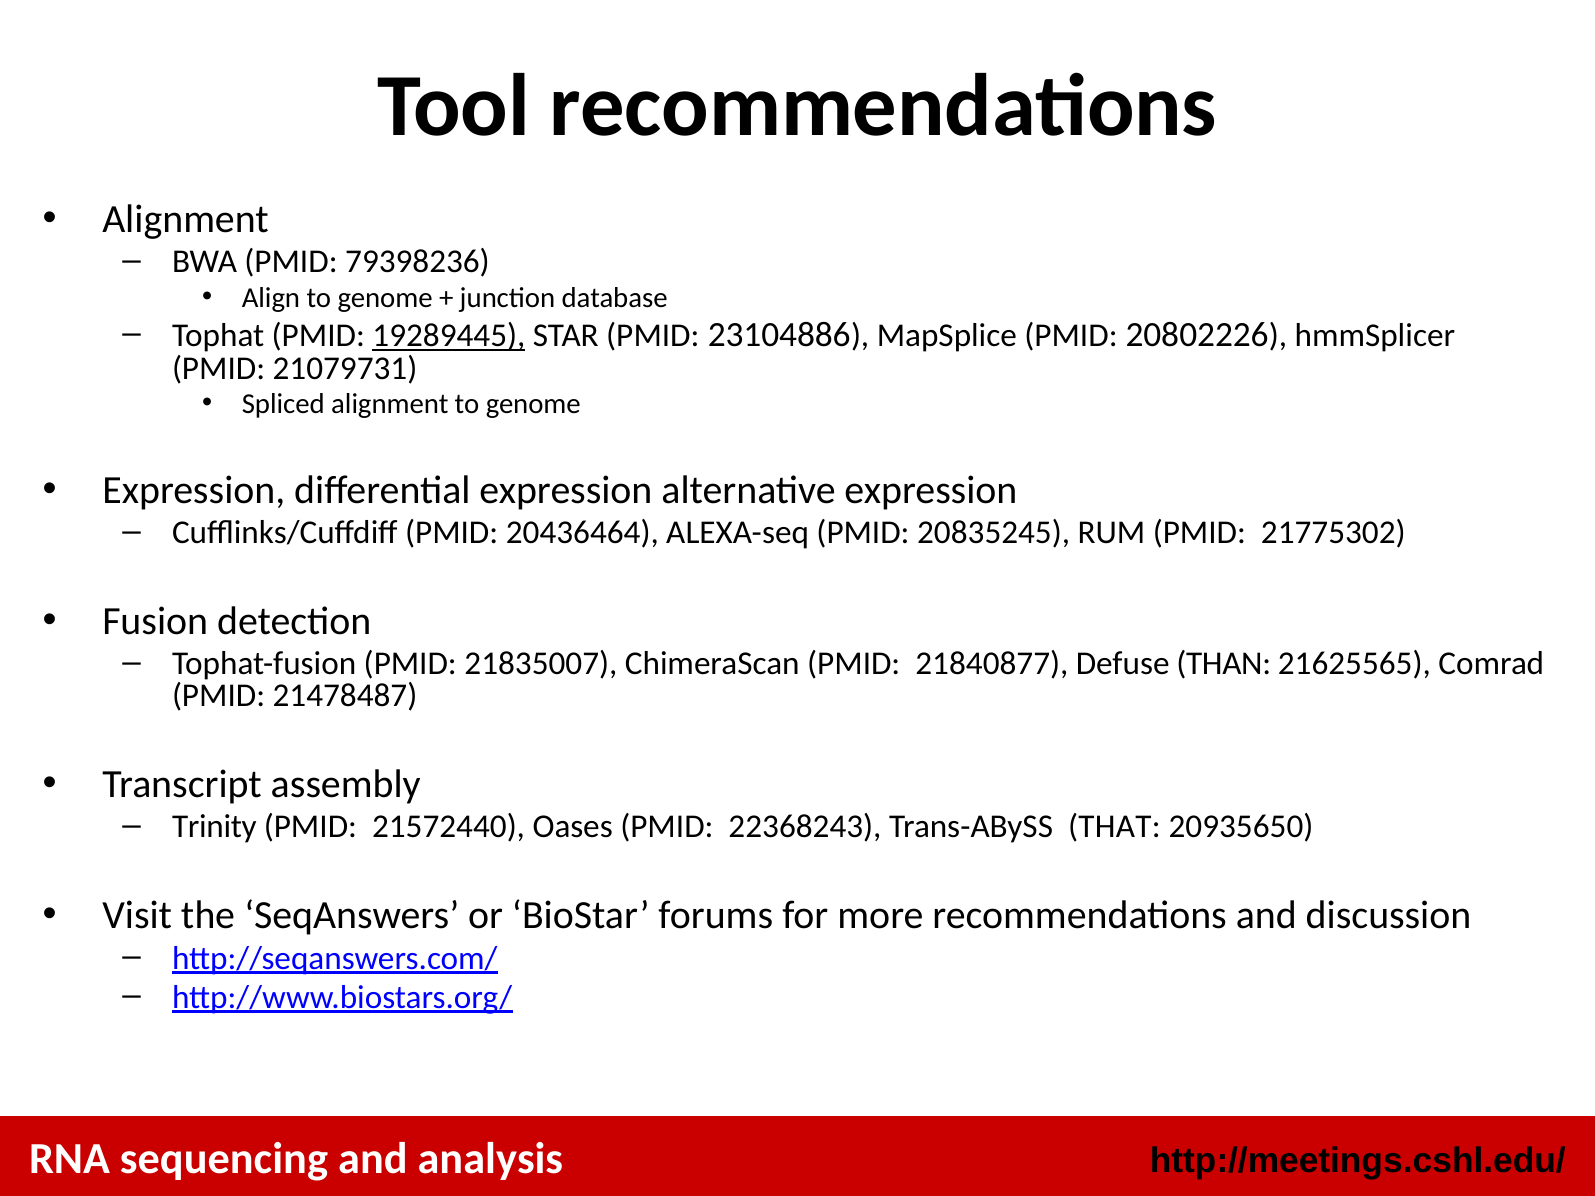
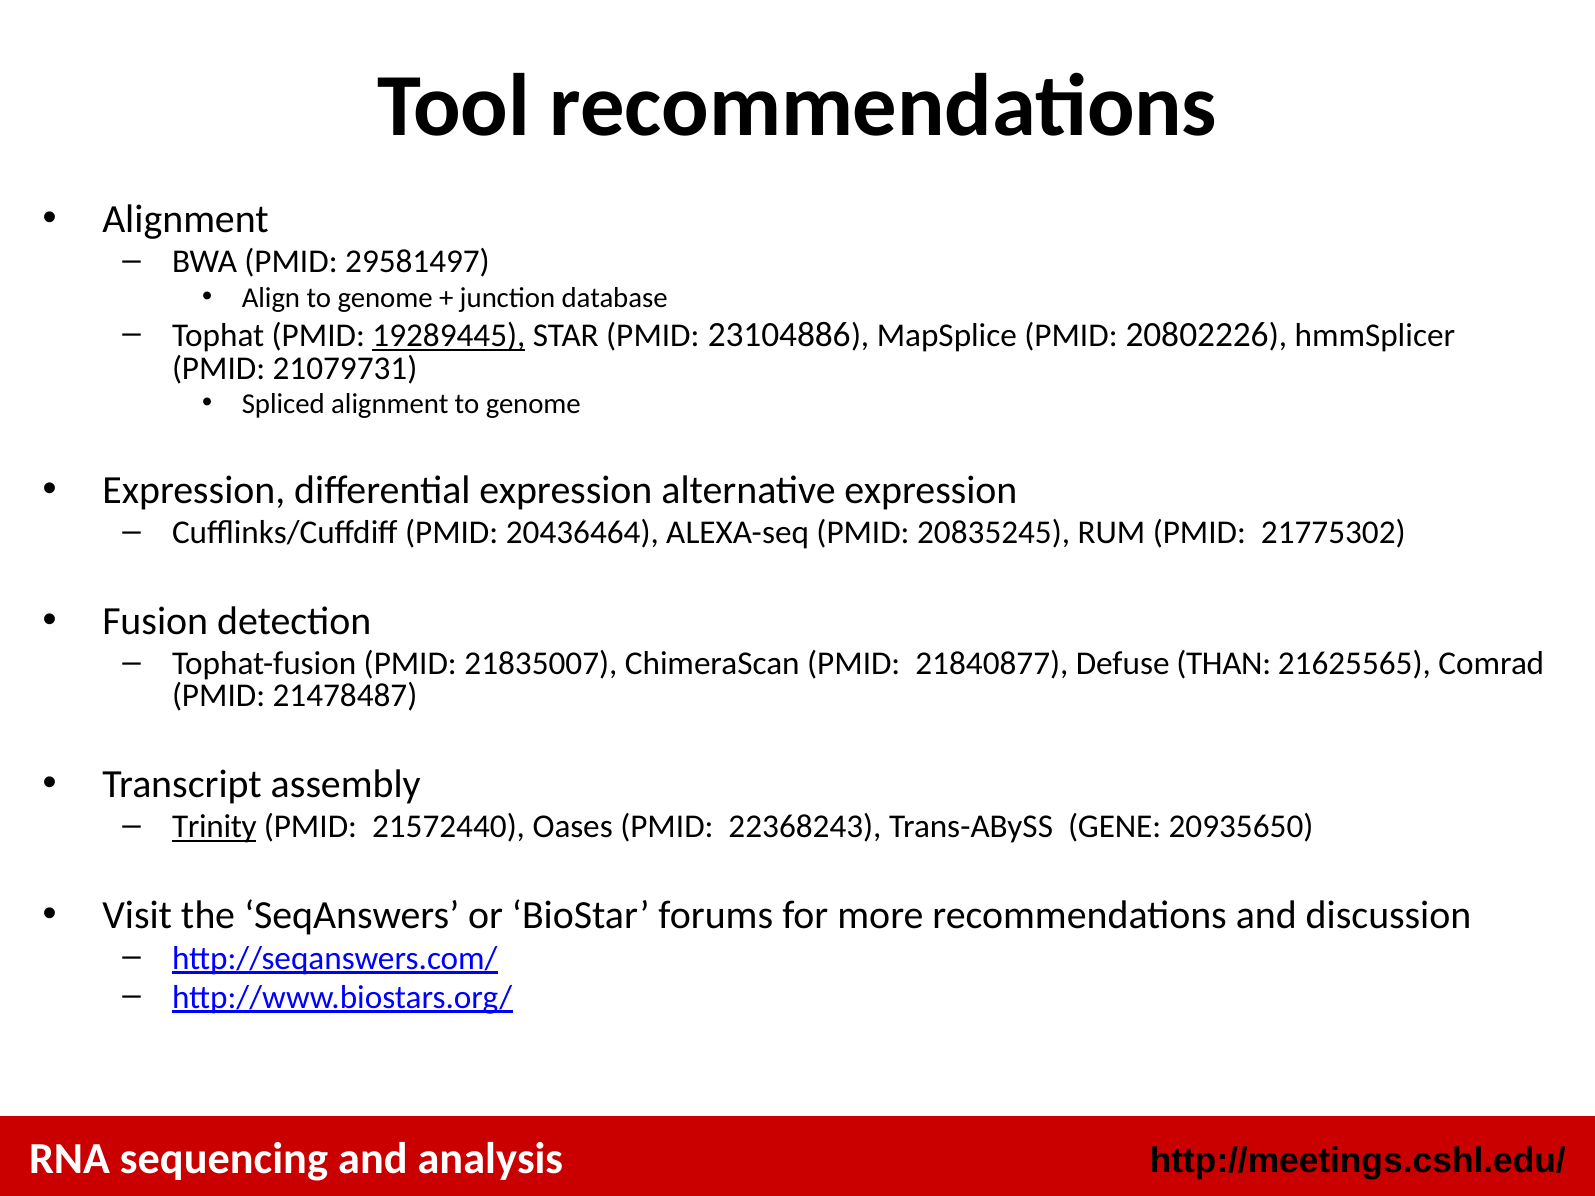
79398236: 79398236 -> 29581497 (417, 262)
Trinity underline: none -> present (214, 827)
THAT: THAT -> GENE (1115, 827)
